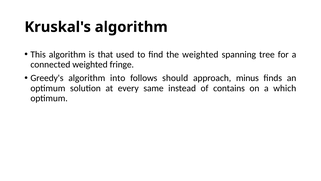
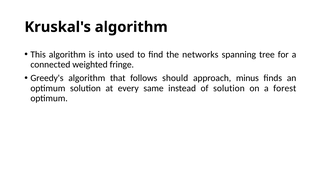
that: that -> into (105, 54)
the weighted: weighted -> networks (200, 54)
into: into -> that (118, 78)
of contains: contains -> solution (229, 88)
which: which -> forest (285, 88)
